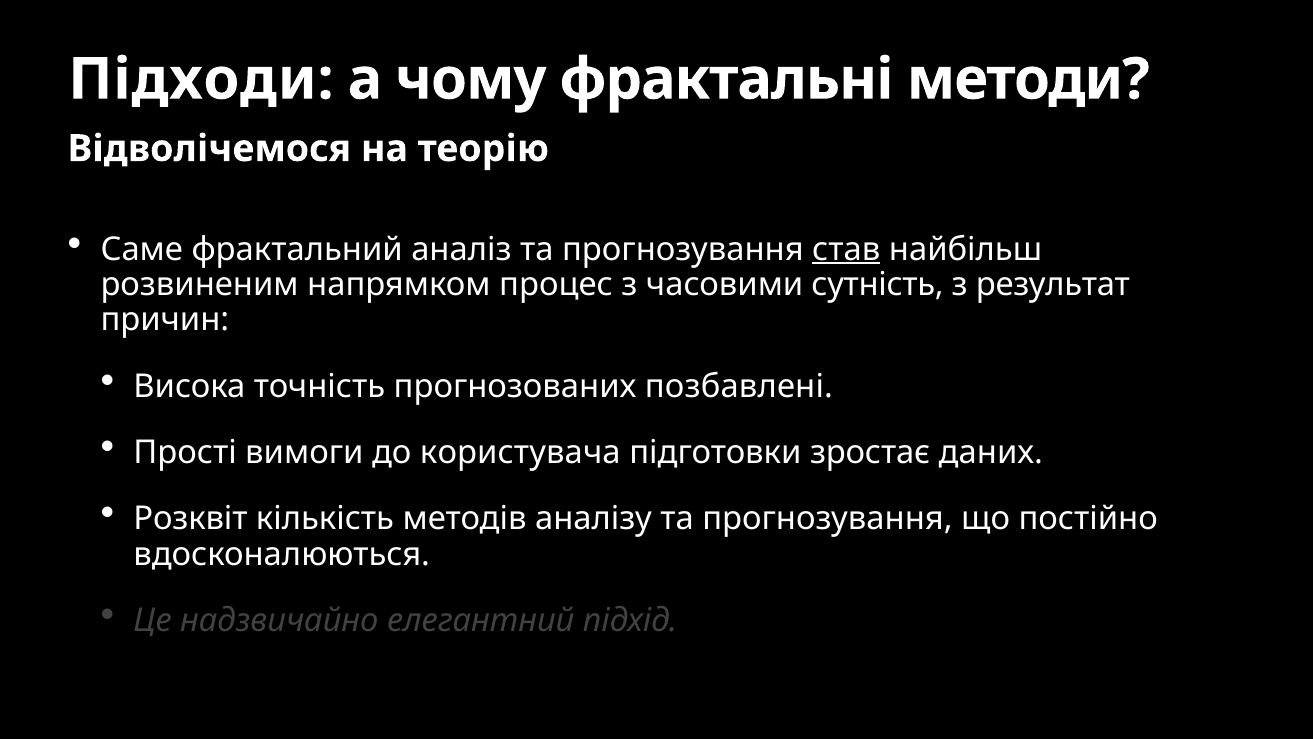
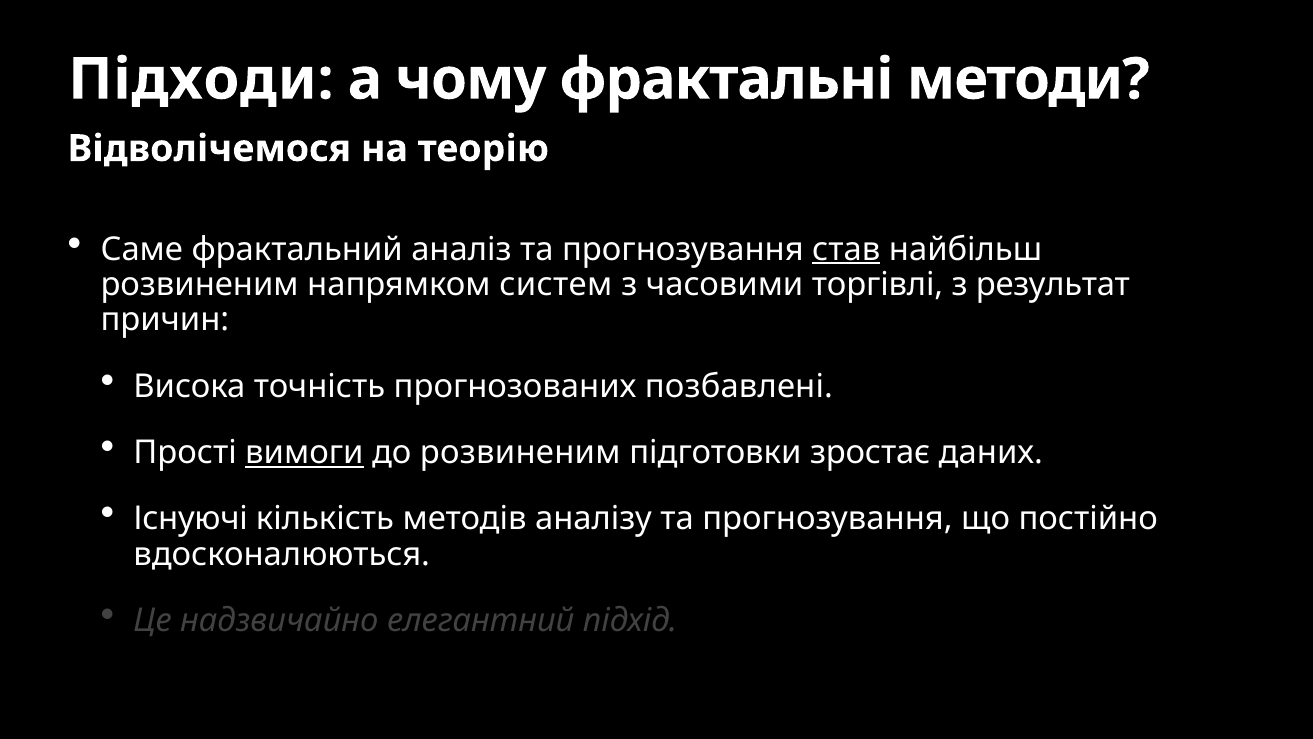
процес: процес -> систем (556, 284)
сутність: сутність -> торгівлі (878, 284)
вимоги underline: none -> present (304, 452)
до користувача: користувача -> розвиненим (520, 452)
Розквіт: Розквіт -> Існуючі (191, 519)
